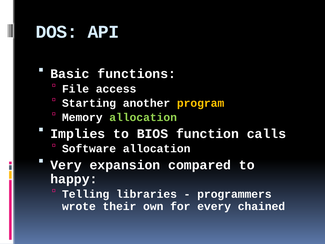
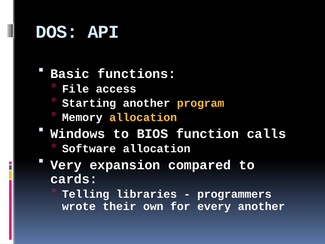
allocation colour: light green -> yellow (143, 117)
Implies: Implies -> Windows (78, 134)
happy: happy -> cards (74, 179)
every chained: chained -> another (261, 206)
